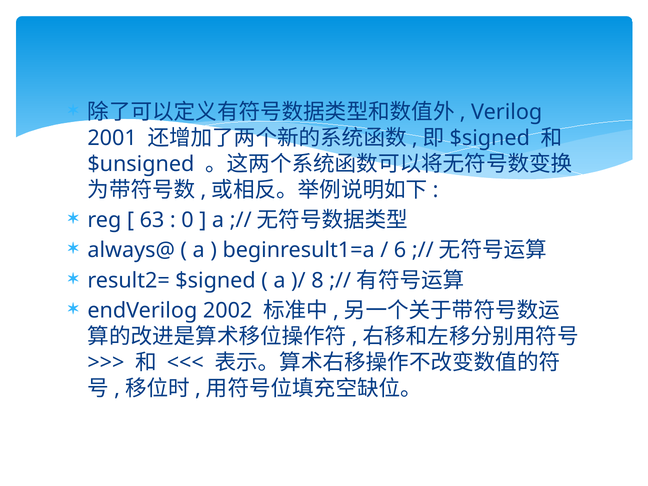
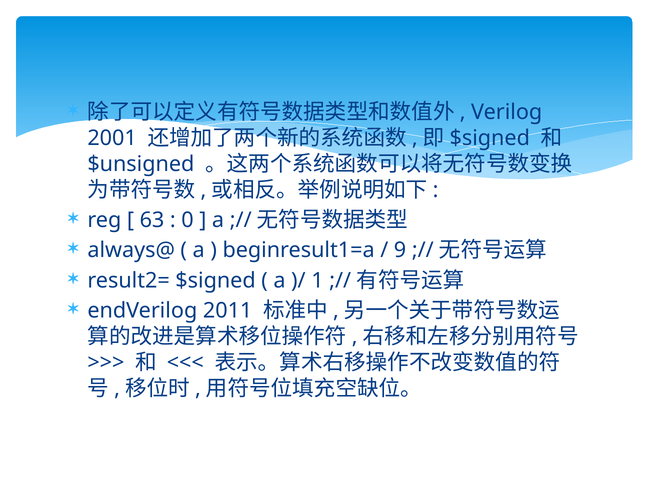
6: 6 -> 9 (400, 250)
8: 8 -> 1 (318, 281)
2002: 2002 -> 2011 (228, 311)
